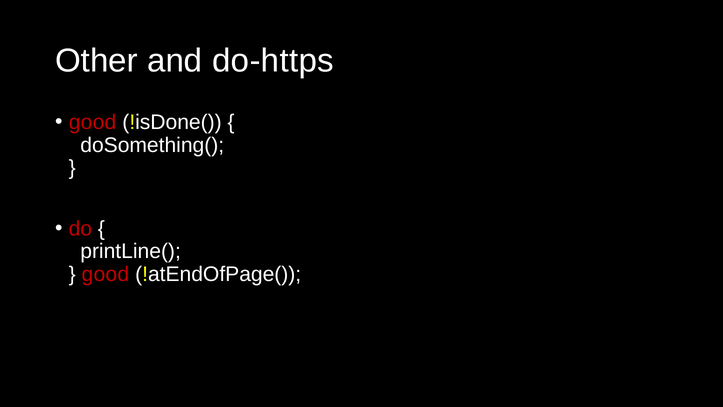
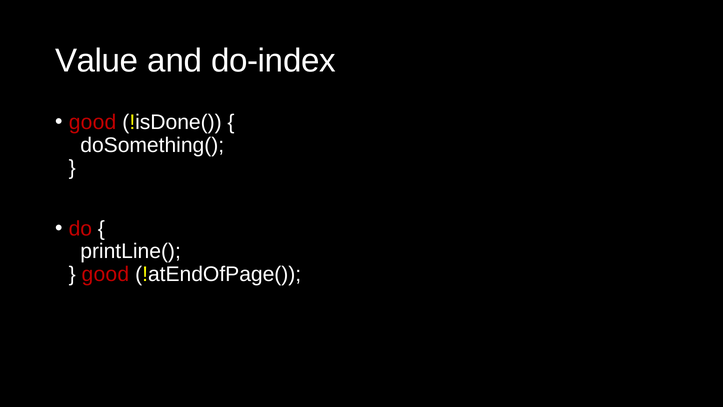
Other: Other -> Value (97, 61)
do-https: do-https -> do-index (273, 61)
